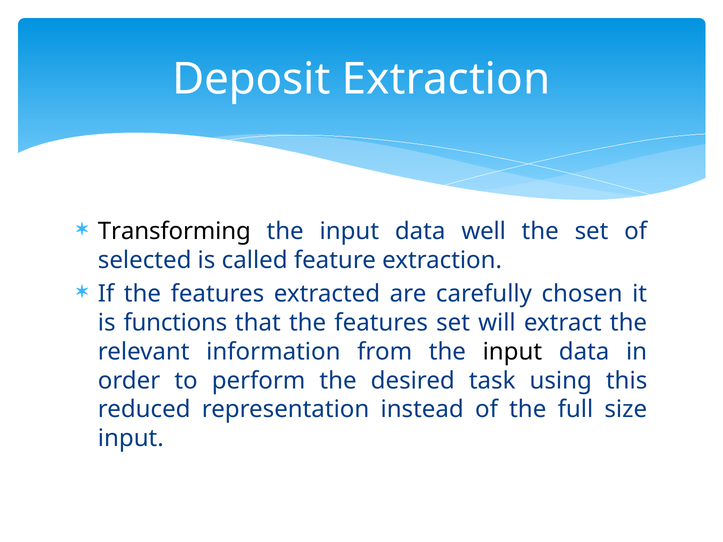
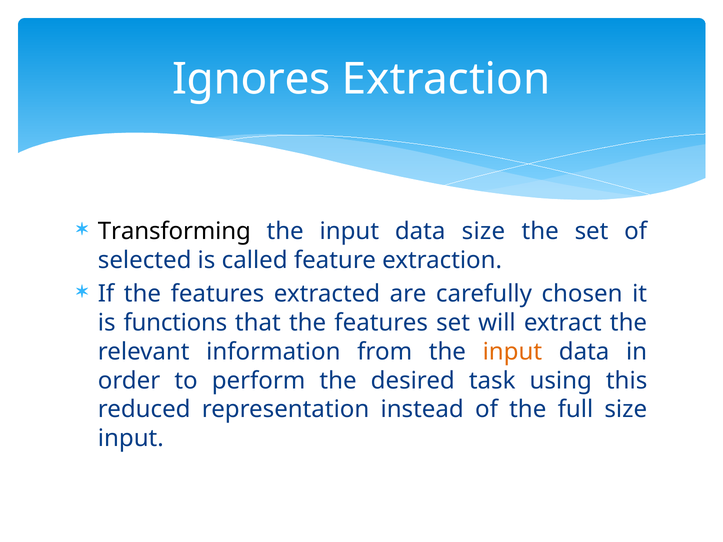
Deposit: Deposit -> Ignores (251, 79)
data well: well -> size (483, 231)
input colour: black -> orange (512, 352)
